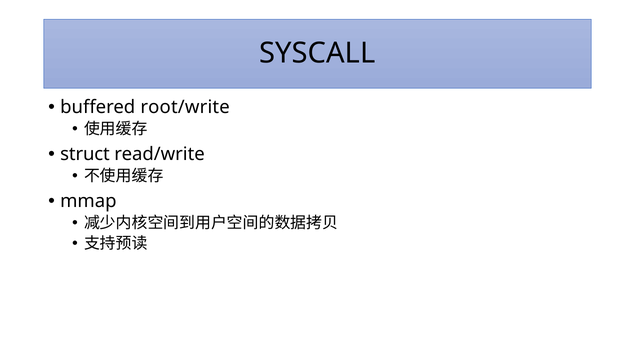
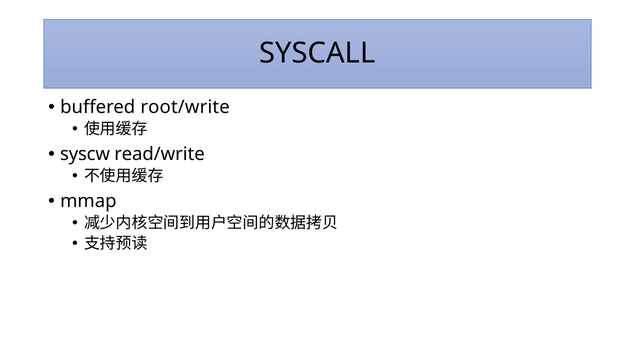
struct: struct -> syscw (85, 154)
